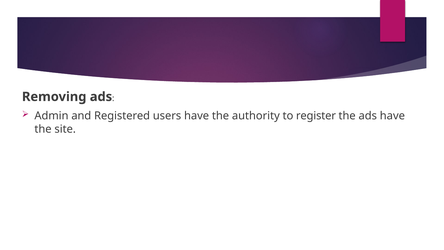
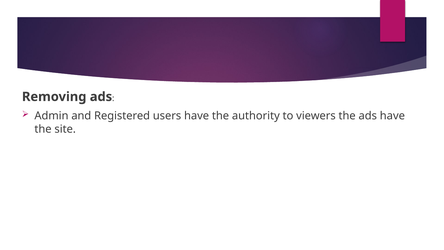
register: register -> viewers (316, 116)
